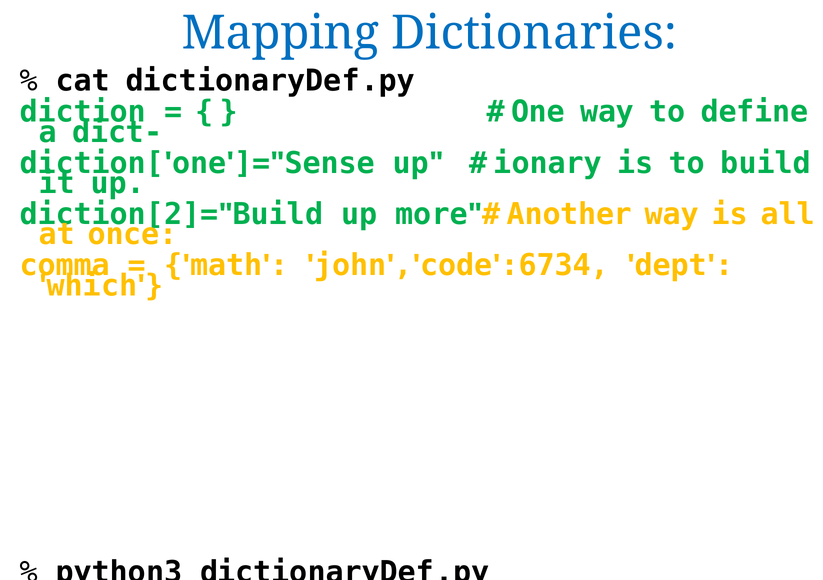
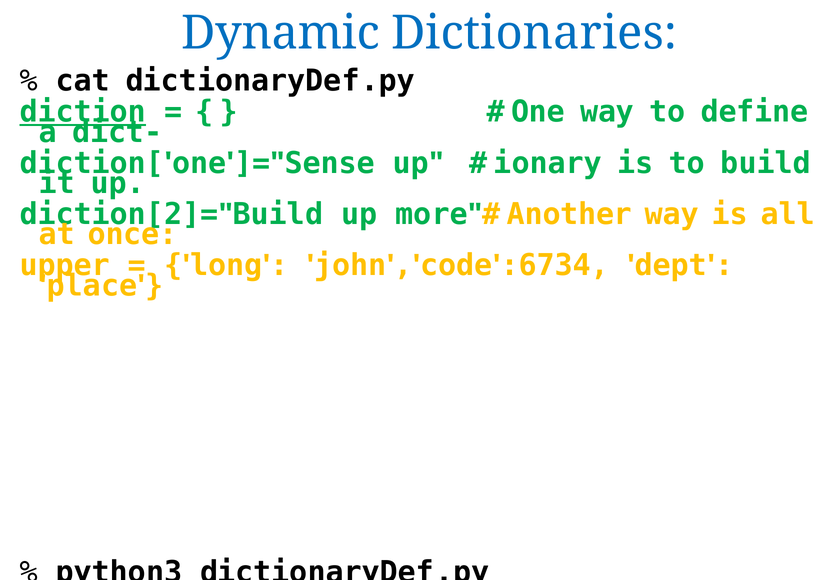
Mapping: Mapping -> Dynamic (281, 33)
diction underline: none -> present (83, 112)
comma: comma -> upper (65, 266)
math: math -> long (226, 266)
which: which -> place (92, 286)
